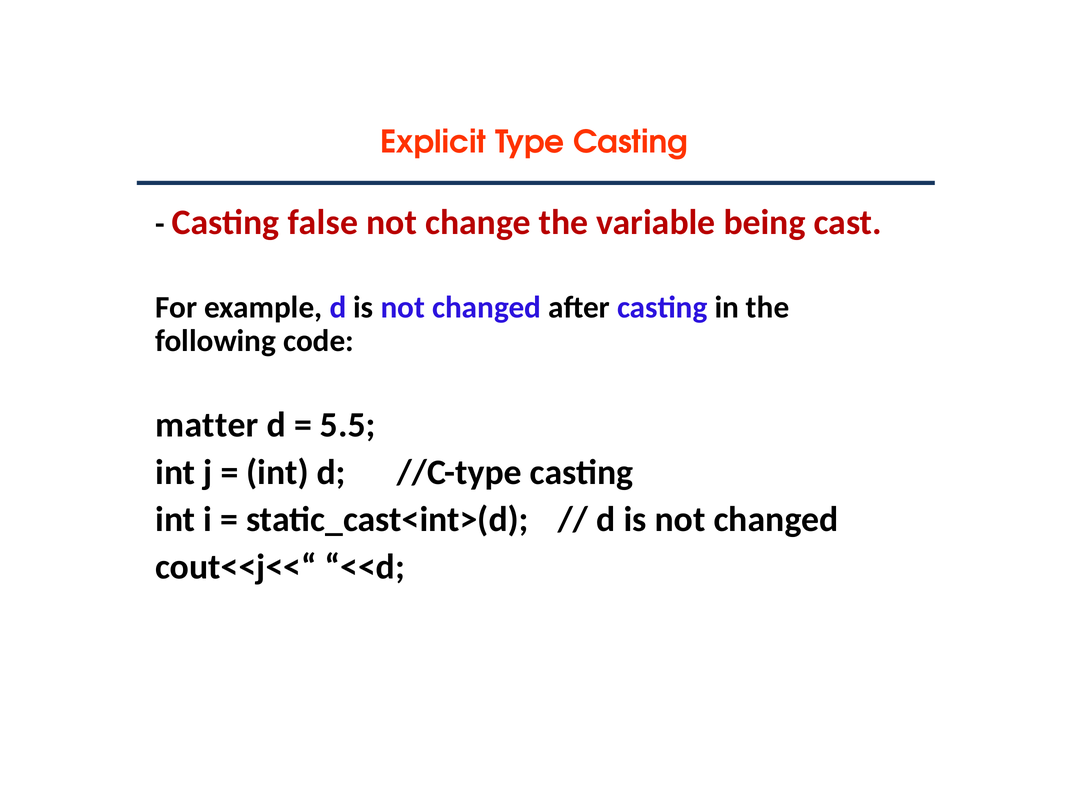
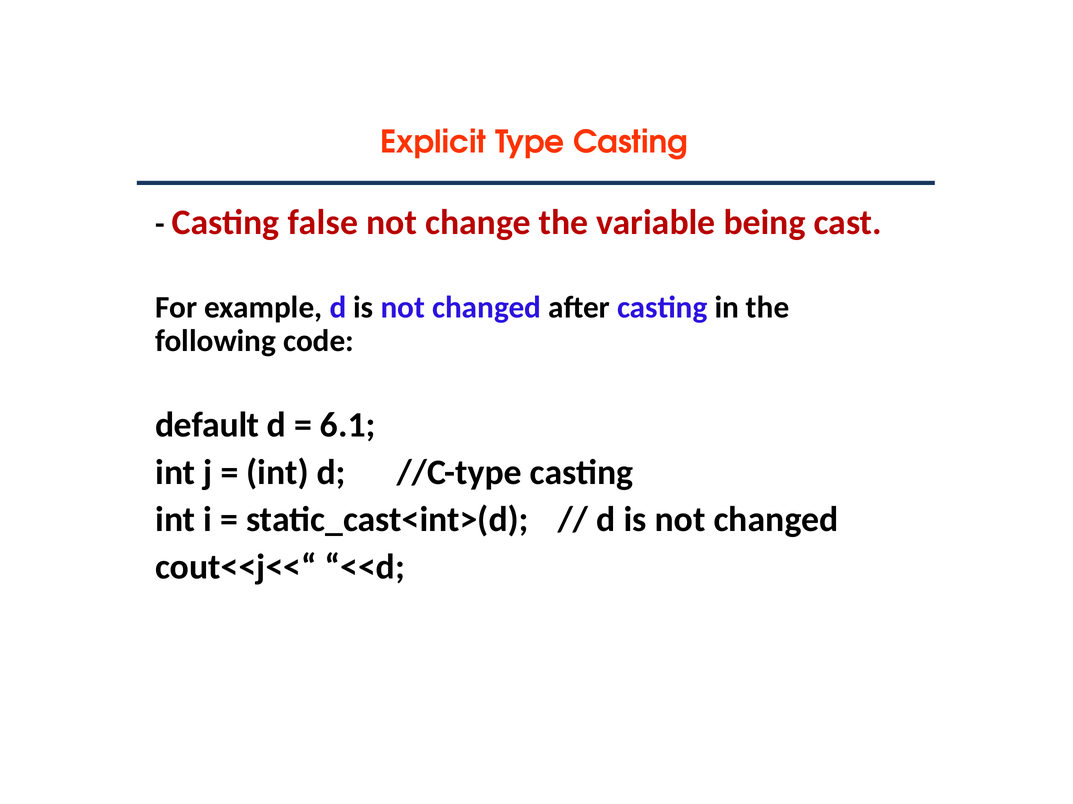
matter: matter -> default (207, 426)
5.5: 5.5 -> 6.1 (348, 426)
